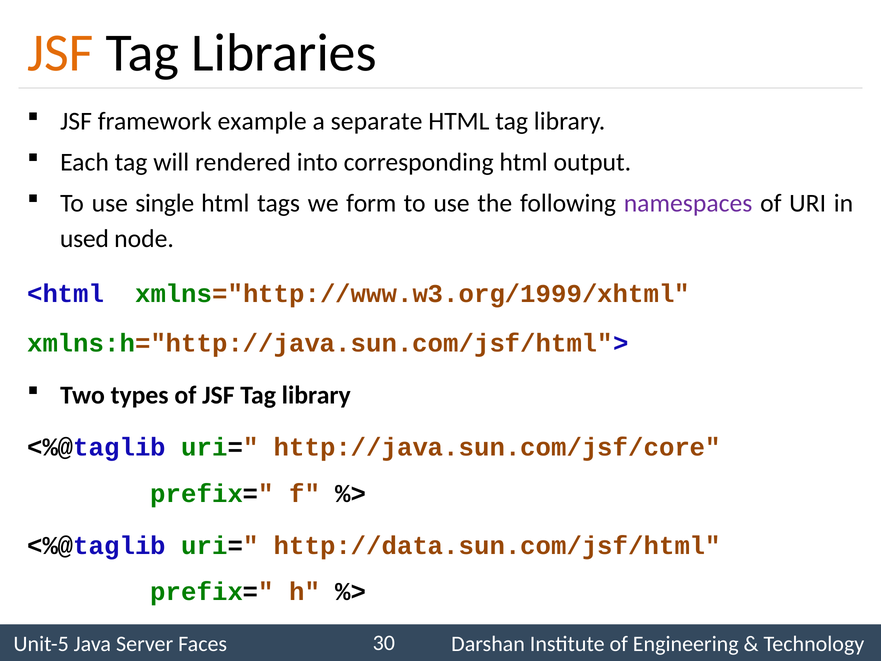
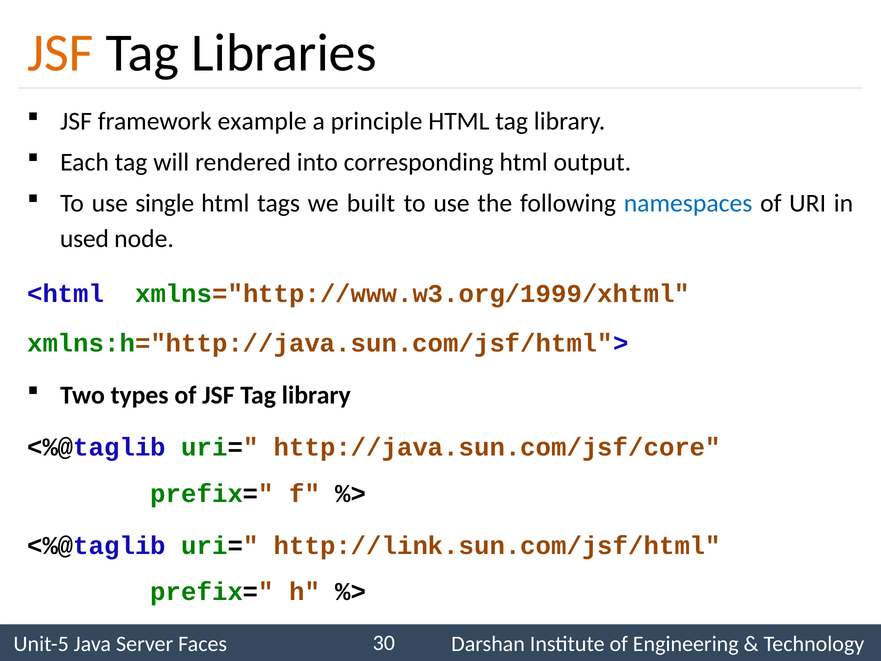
separate: separate -> principle (377, 121)
form: form -> built (371, 203)
namespaces colour: purple -> blue (688, 203)
http://data.sun.com/jsf/html: http://data.sun.com/jsf/html -> http://link.sun.com/jsf/html (497, 546)
